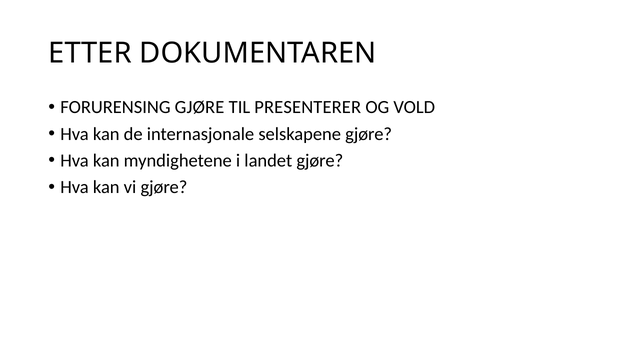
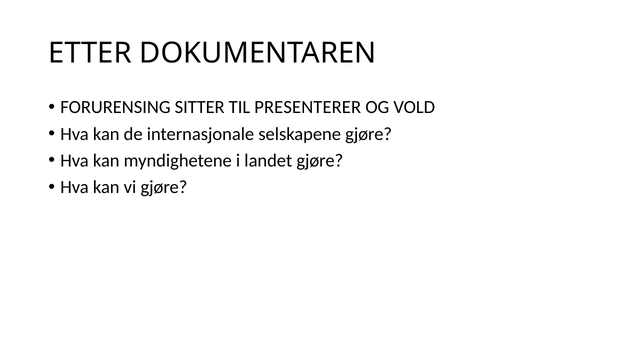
FORURENSING GJØRE: GJØRE -> SITTER (200, 107)
